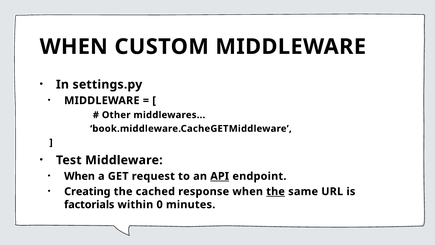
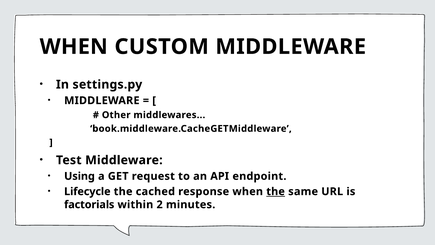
When: When -> Using (79, 176)
API underline: present -> none (220, 176)
Creating: Creating -> Lifecycle (87, 191)
0: 0 -> 2 (160, 204)
